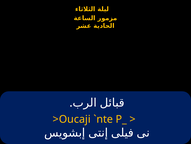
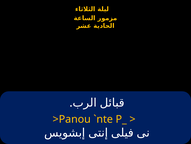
>Oucaji: >Oucaji -> >Panou (72, 119)
